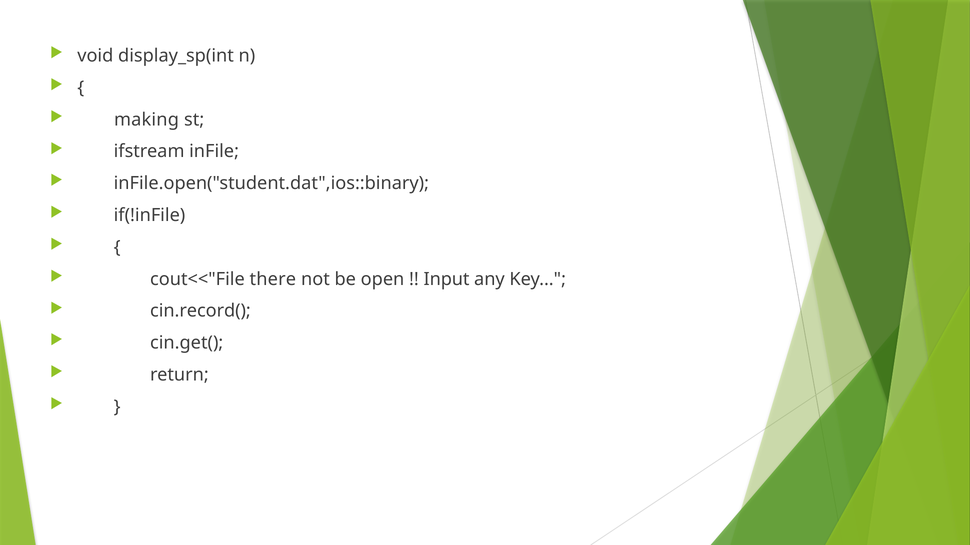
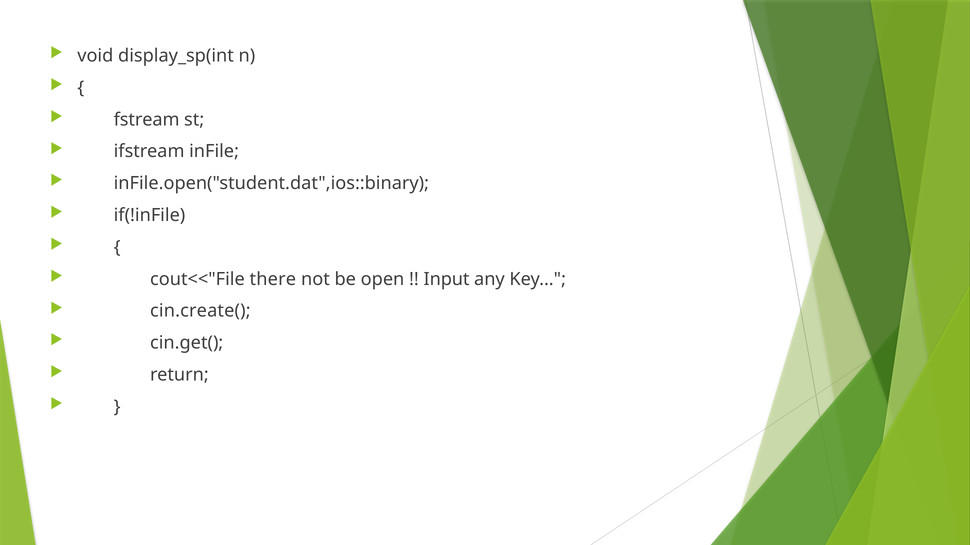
making: making -> fstream (147, 120)
cin.record(: cin.record( -> cin.create( (200, 311)
